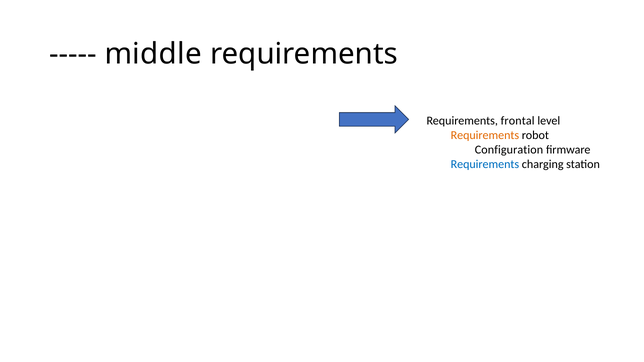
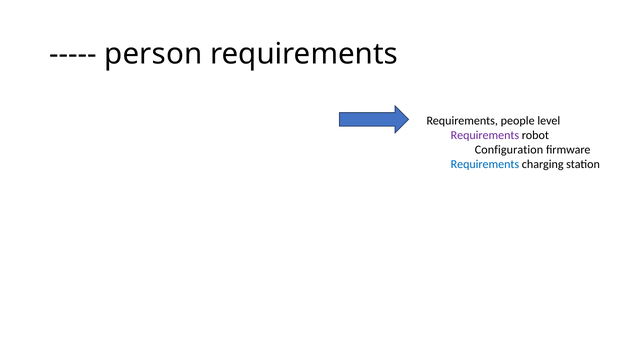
middle: middle -> person (153, 54)
frontal: frontal -> people (518, 121)
Requirements colour: orange -> purple (485, 135)
